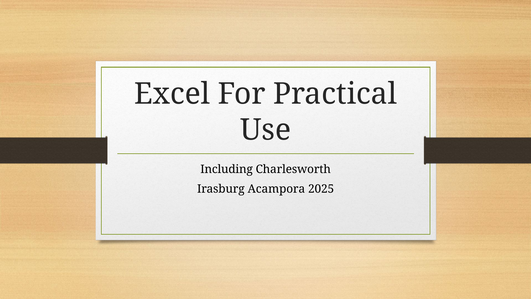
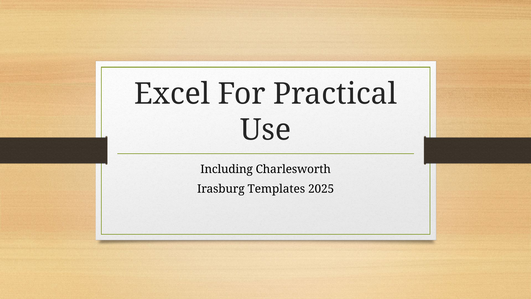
Acampora: Acampora -> Templates (276, 189)
